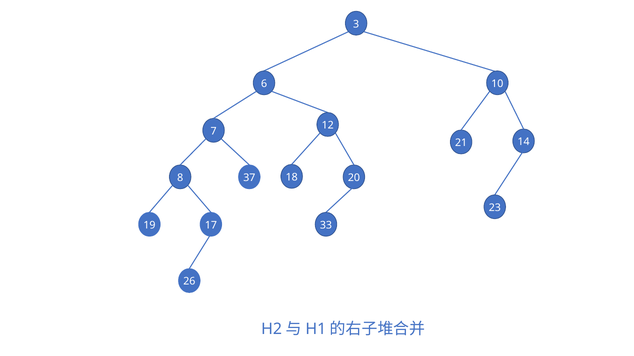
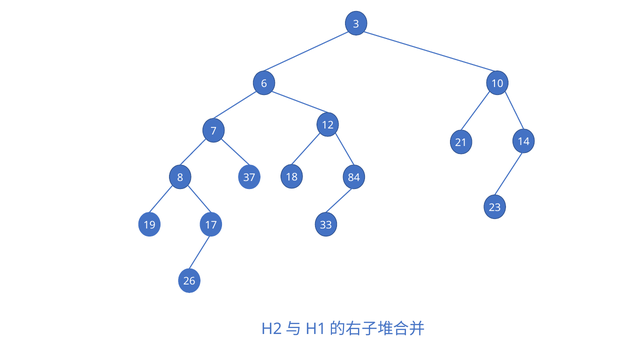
20: 20 -> 84 (354, 178)
